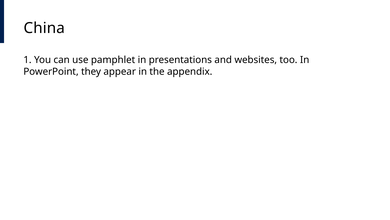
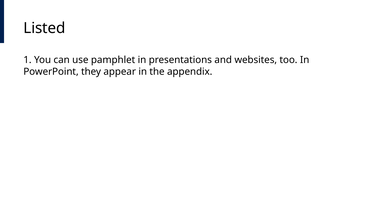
China: China -> Listed (44, 28)
